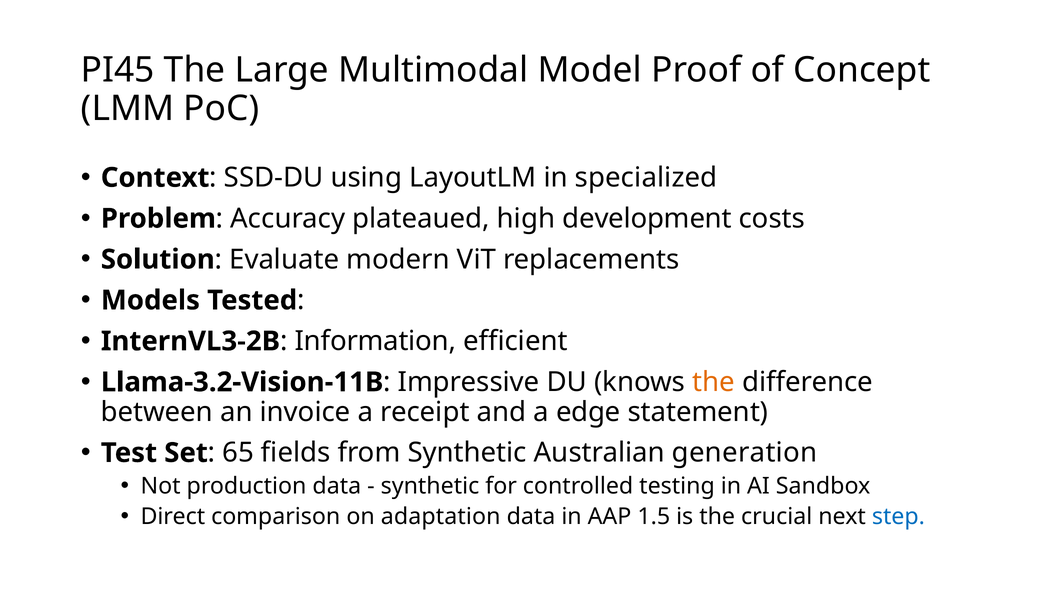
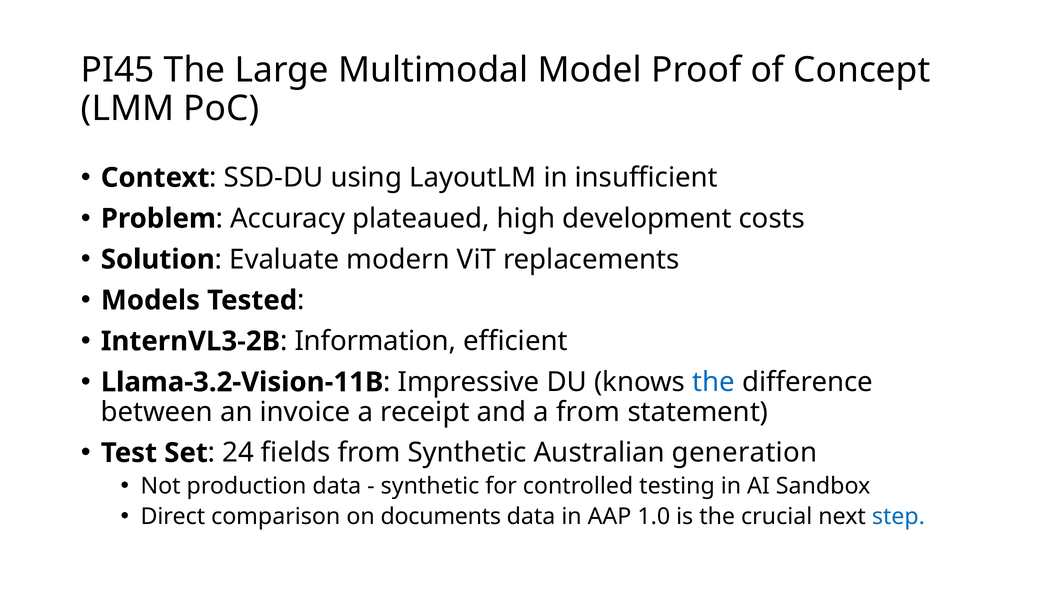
specialized: specialized -> insufficient (646, 178)
the colour: orange -> blue (714, 382)
a edge: edge -> from (588, 412)
65: 65 -> 24 (238, 453)
adaptation: adaptation -> documents (441, 516)
1.5: 1.5 -> 1.0 (654, 516)
